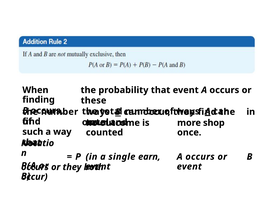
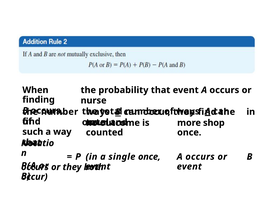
these: these -> nurse (94, 100)
single earn: earn -> once (149, 157)
